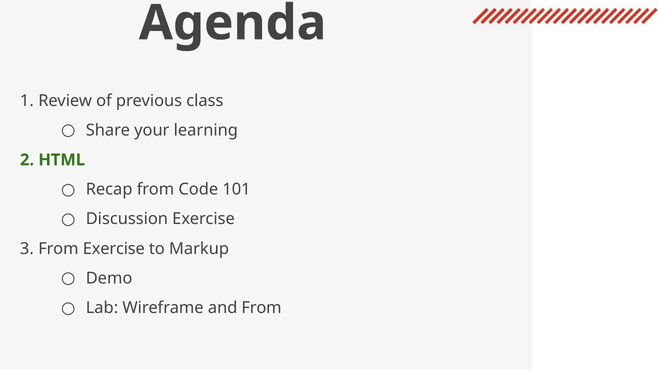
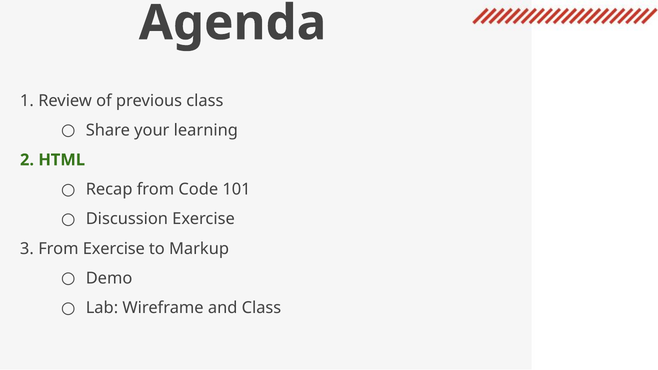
and From: From -> Class (261, 308)
